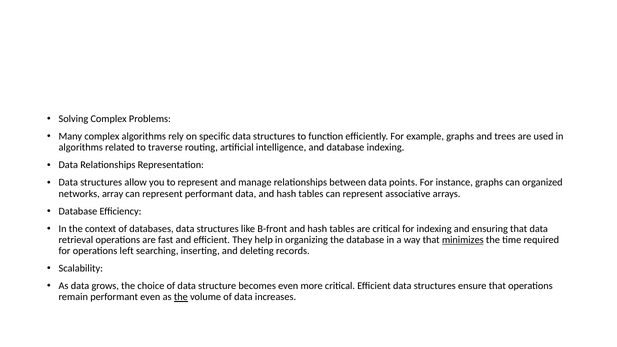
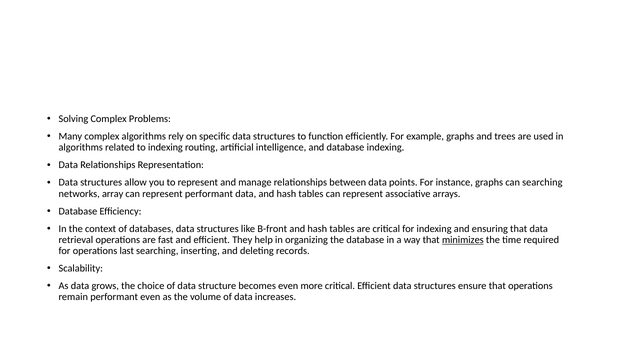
to traverse: traverse -> indexing (165, 148)
can organized: organized -> searching (542, 183)
left: left -> last (127, 251)
the underline: present -> none (181, 297)
